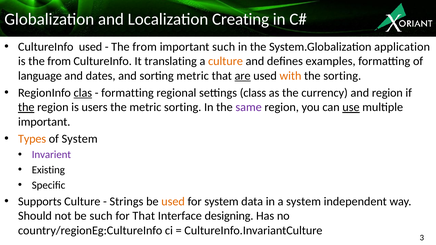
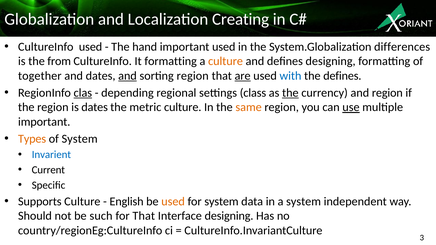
from: from -> hand (145, 47)
important such: such -> used (224, 47)
application: application -> differences (402, 47)
It translating: translating -> formatting (171, 61)
defines examples: examples -> designing (331, 61)
language: language -> together (40, 76)
and underline: none -> present (127, 76)
sorting metric: metric -> region (193, 76)
with colour: orange -> blue (290, 76)
the sorting: sorting -> defines (342, 76)
formatting: formatting -> depending (127, 93)
the underline: none -> present (290, 93)
the underline: present -> none (26, 107)
is users: users -> dates (95, 107)
metric sorting: sorting -> culture (183, 107)
same colour: purple -> orange (249, 107)
Invarient colour: purple -> blue (51, 155)
Existing: Existing -> Current (48, 170)
Strings: Strings -> English (127, 202)
